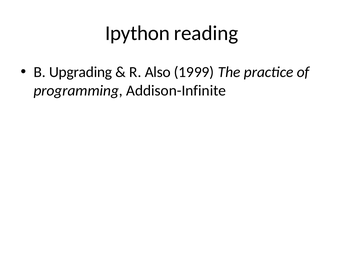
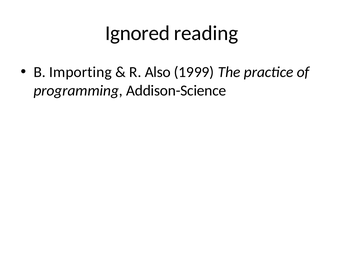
Ipython: Ipython -> Ignored (137, 33)
Upgrading: Upgrading -> Importing (80, 72)
Addison-Infinite: Addison-Infinite -> Addison-Science (176, 91)
